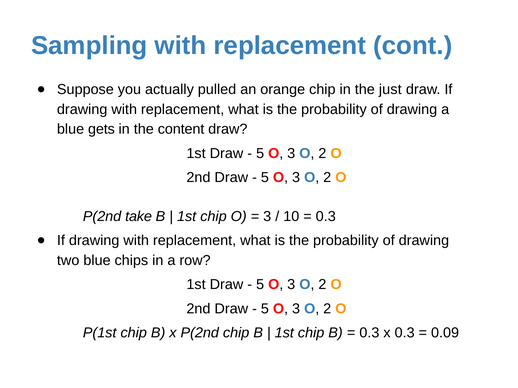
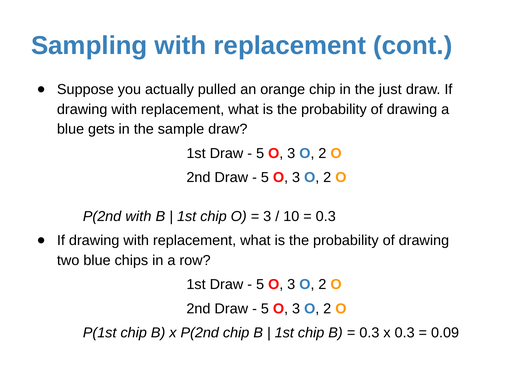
content: content -> sample (181, 129)
P(2nd take: take -> with (138, 217)
